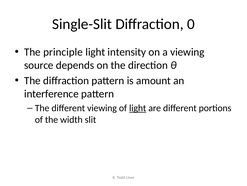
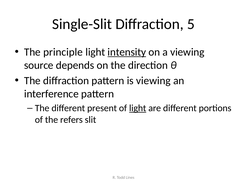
0: 0 -> 5 (191, 24)
intensity underline: none -> present (127, 52)
is amount: amount -> viewing (153, 80)
different viewing: viewing -> present (102, 108)
width: width -> refers (71, 119)
